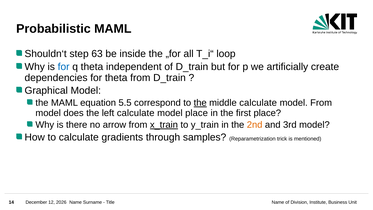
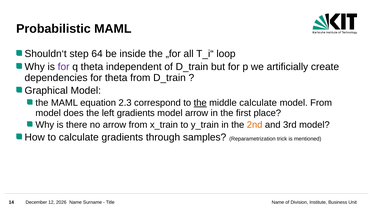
63: 63 -> 64 (97, 54)
for colour: blue -> purple (64, 67)
5.5: 5.5 -> 2.3 (125, 103)
left calculate: calculate -> gradients (136, 113)
model place: place -> arrow (197, 113)
x_train underline: present -> none (164, 125)
